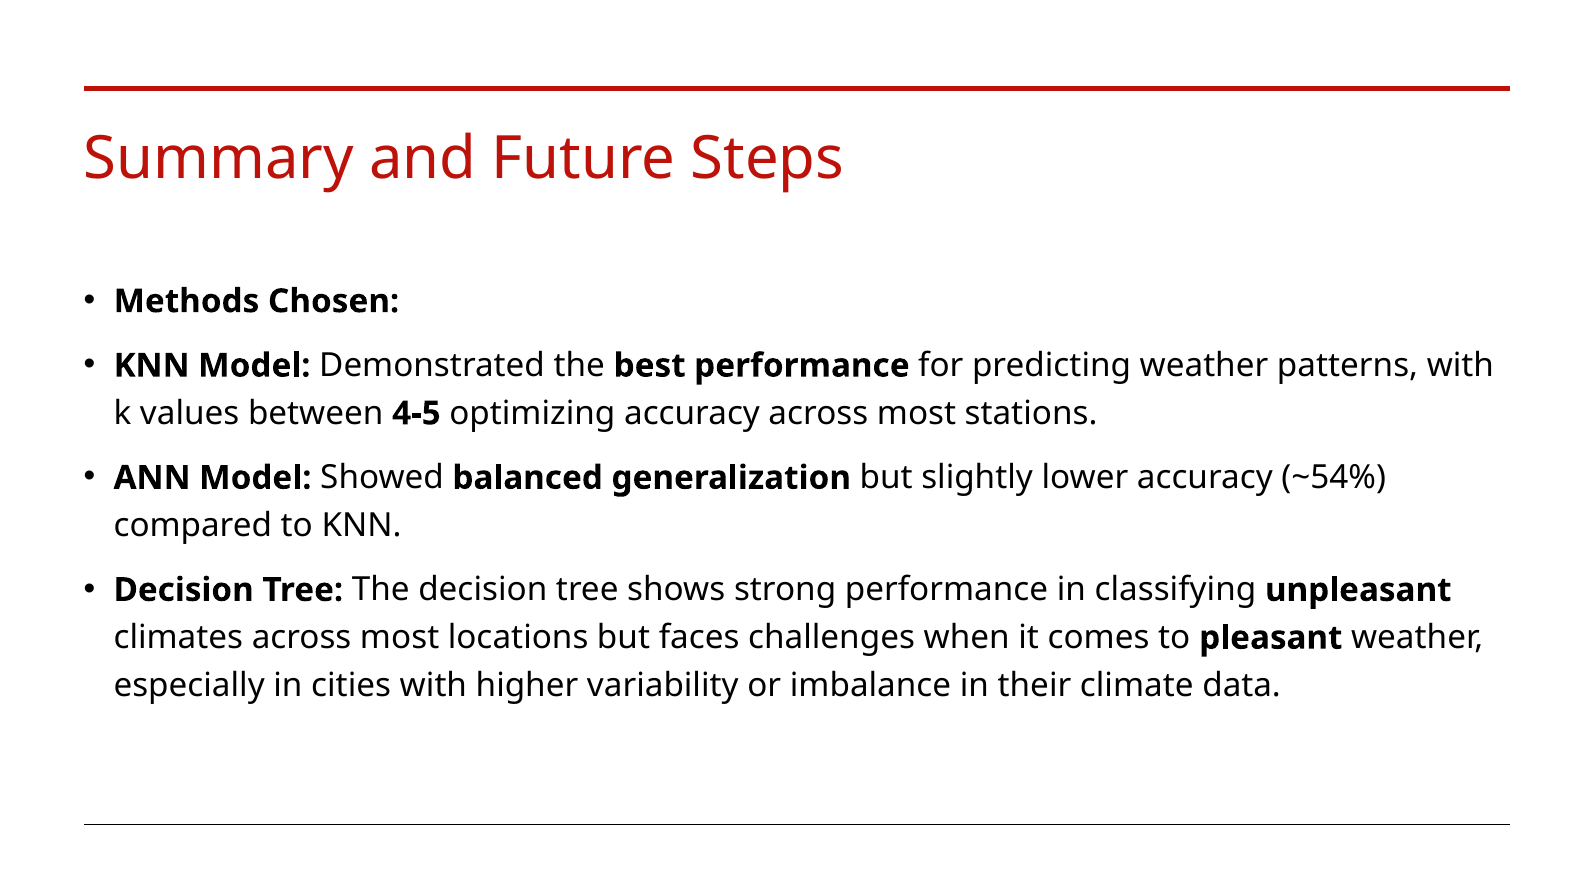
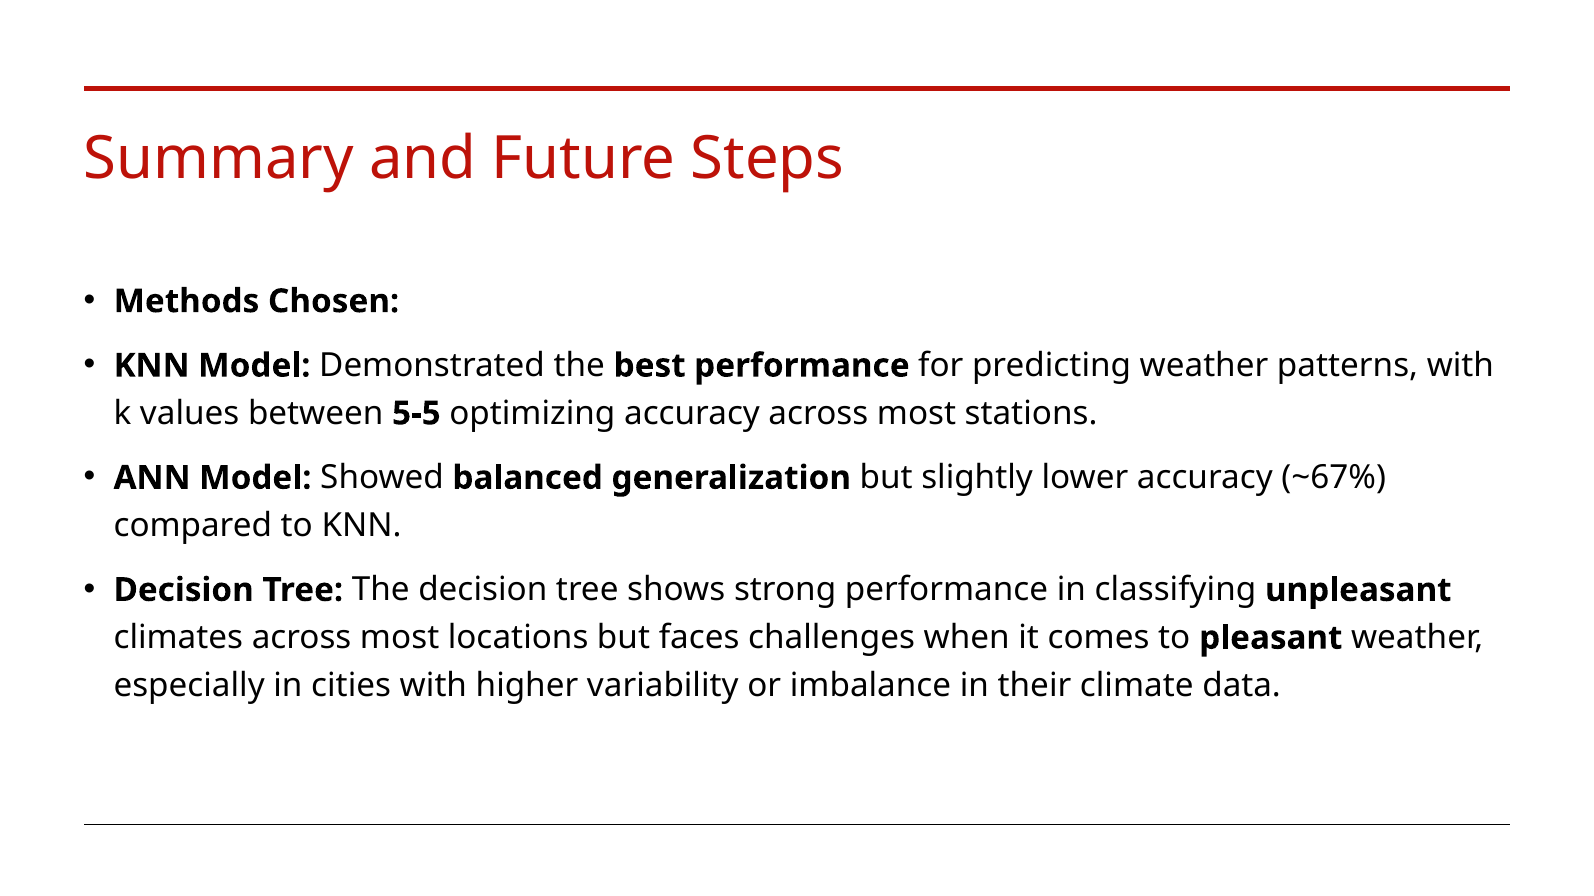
4-5: 4-5 -> 5-5 (416, 414)
~54%: ~54% -> ~67% (1334, 478)
